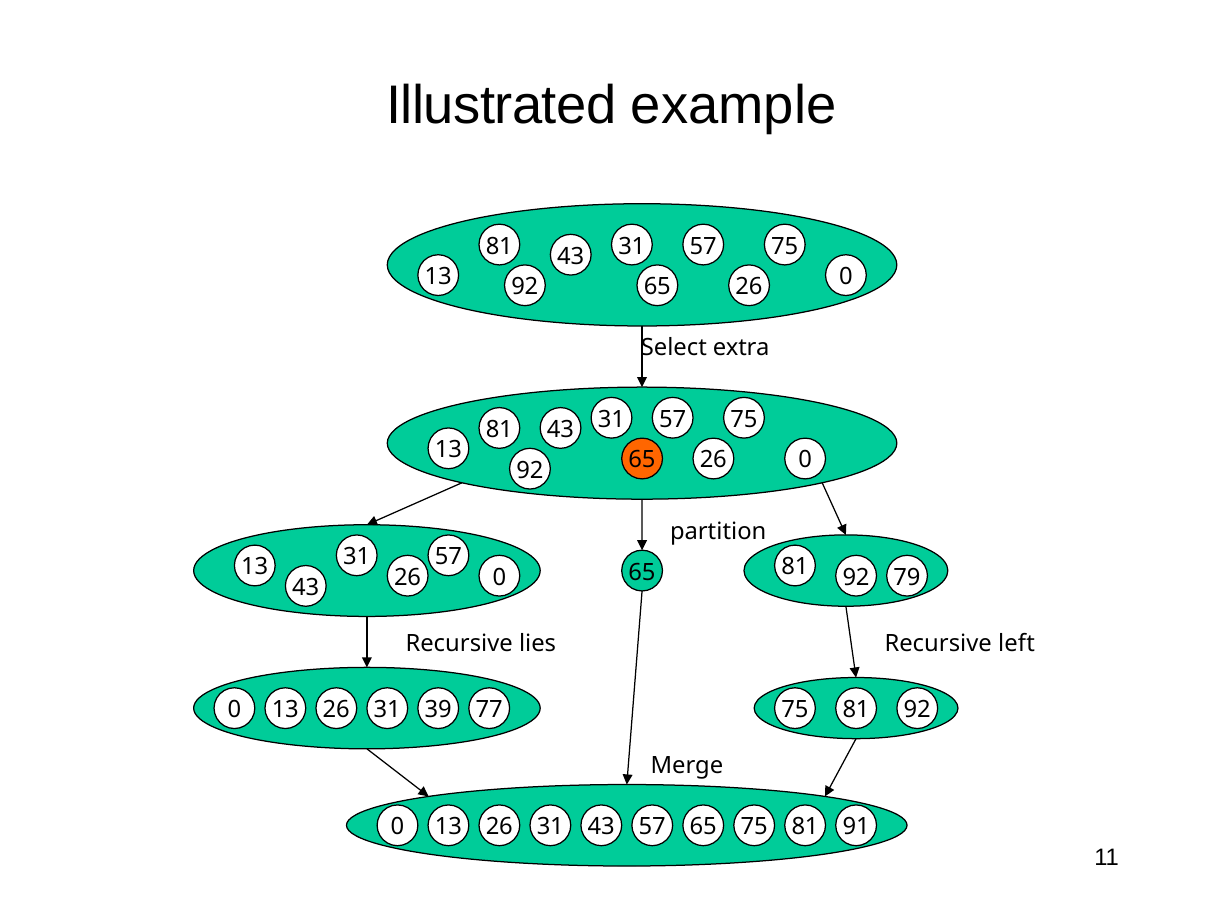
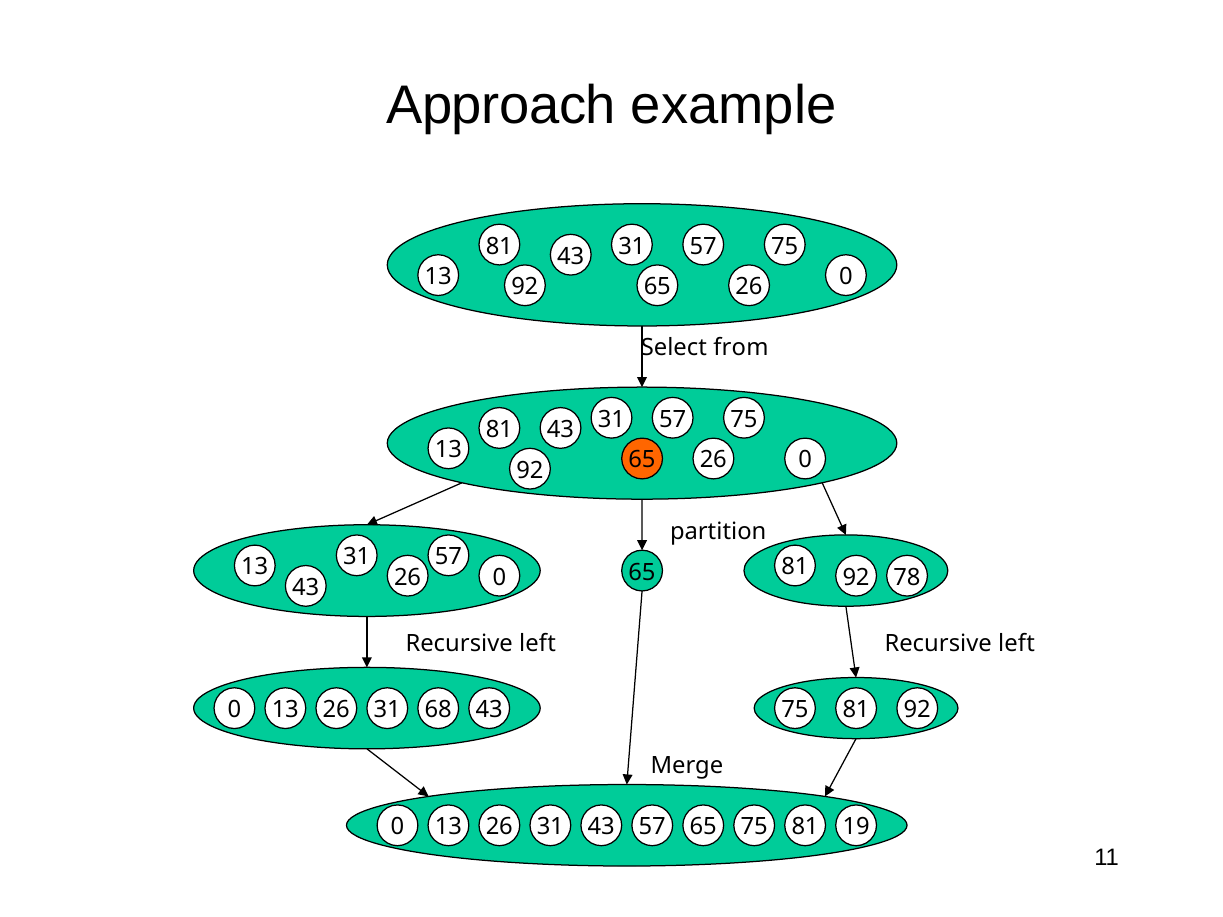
Illustrated: Illustrated -> Approach (501, 106)
extra: extra -> from (741, 348)
79: 79 -> 78 (907, 577)
lies: lies -> left (537, 644)
39: 39 -> 68 (438, 710)
31 77: 77 -> 43 (489, 710)
91: 91 -> 19 (856, 827)
